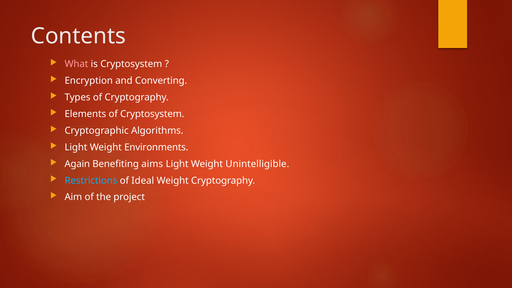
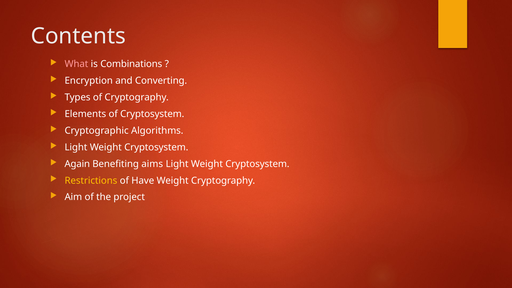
is Cryptosystem: Cryptosystem -> Combinations (131, 64)
Environments: Environments -> Cryptosystem (156, 147)
Unintelligible: Unintelligible -> Cryptosystem (257, 164)
Restrictions colour: light blue -> yellow (91, 181)
Ideal: Ideal -> Have (143, 181)
